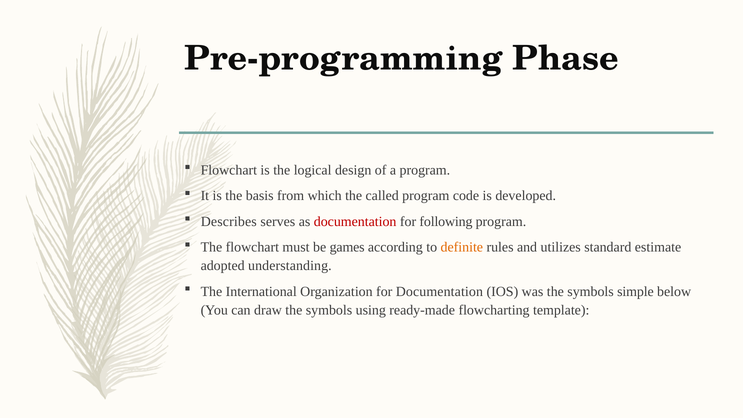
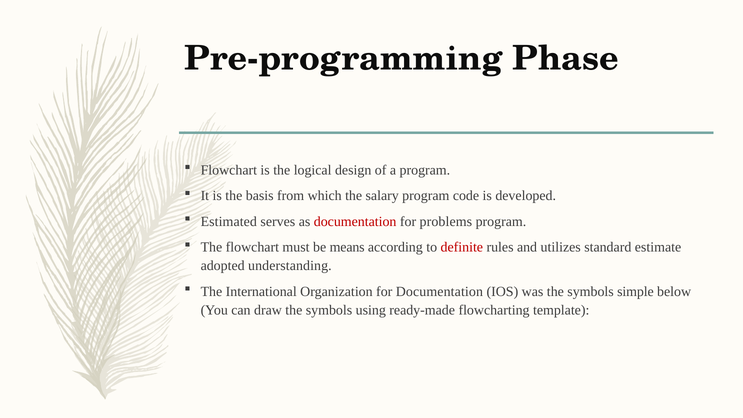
called: called -> salary (382, 196)
Describes: Describes -> Estimated (229, 221)
following: following -> problems (446, 221)
games: games -> means (347, 247)
definite colour: orange -> red (462, 247)
